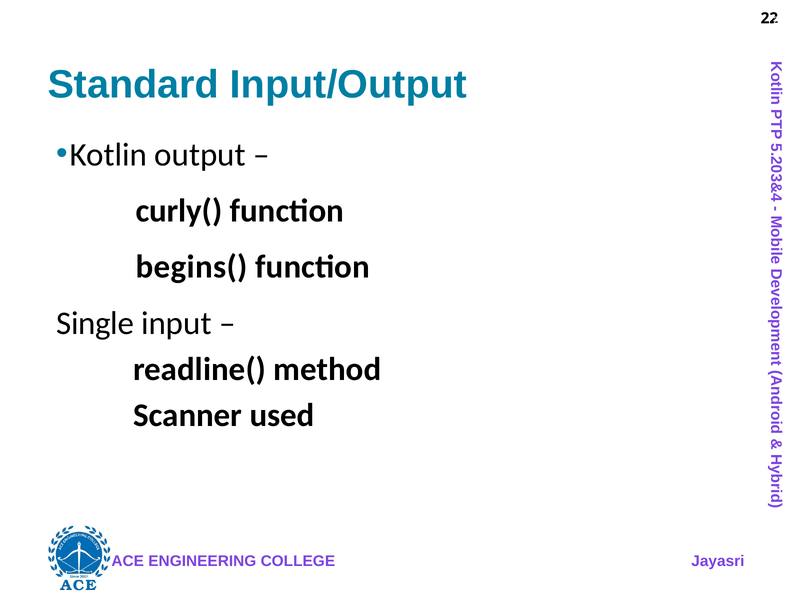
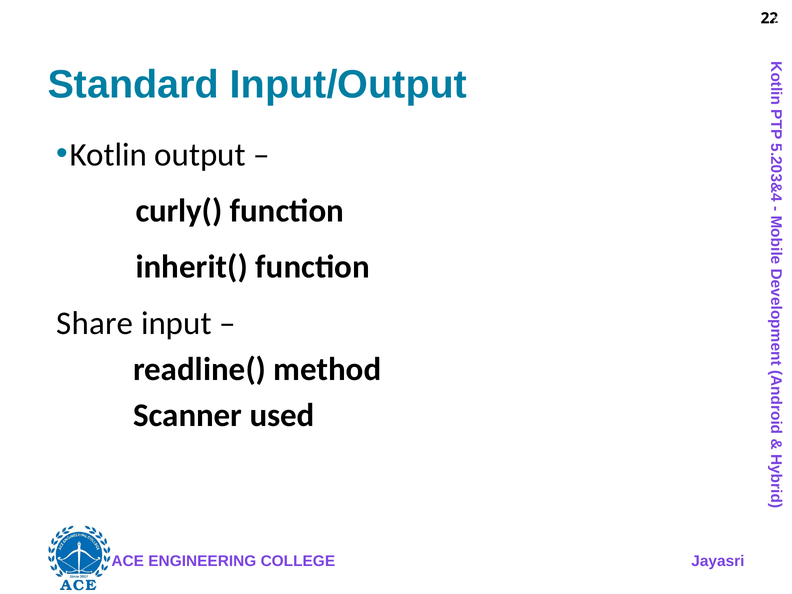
begins(: begins( -> inherit( (192, 267)
Single: Single -> Share (95, 323)
